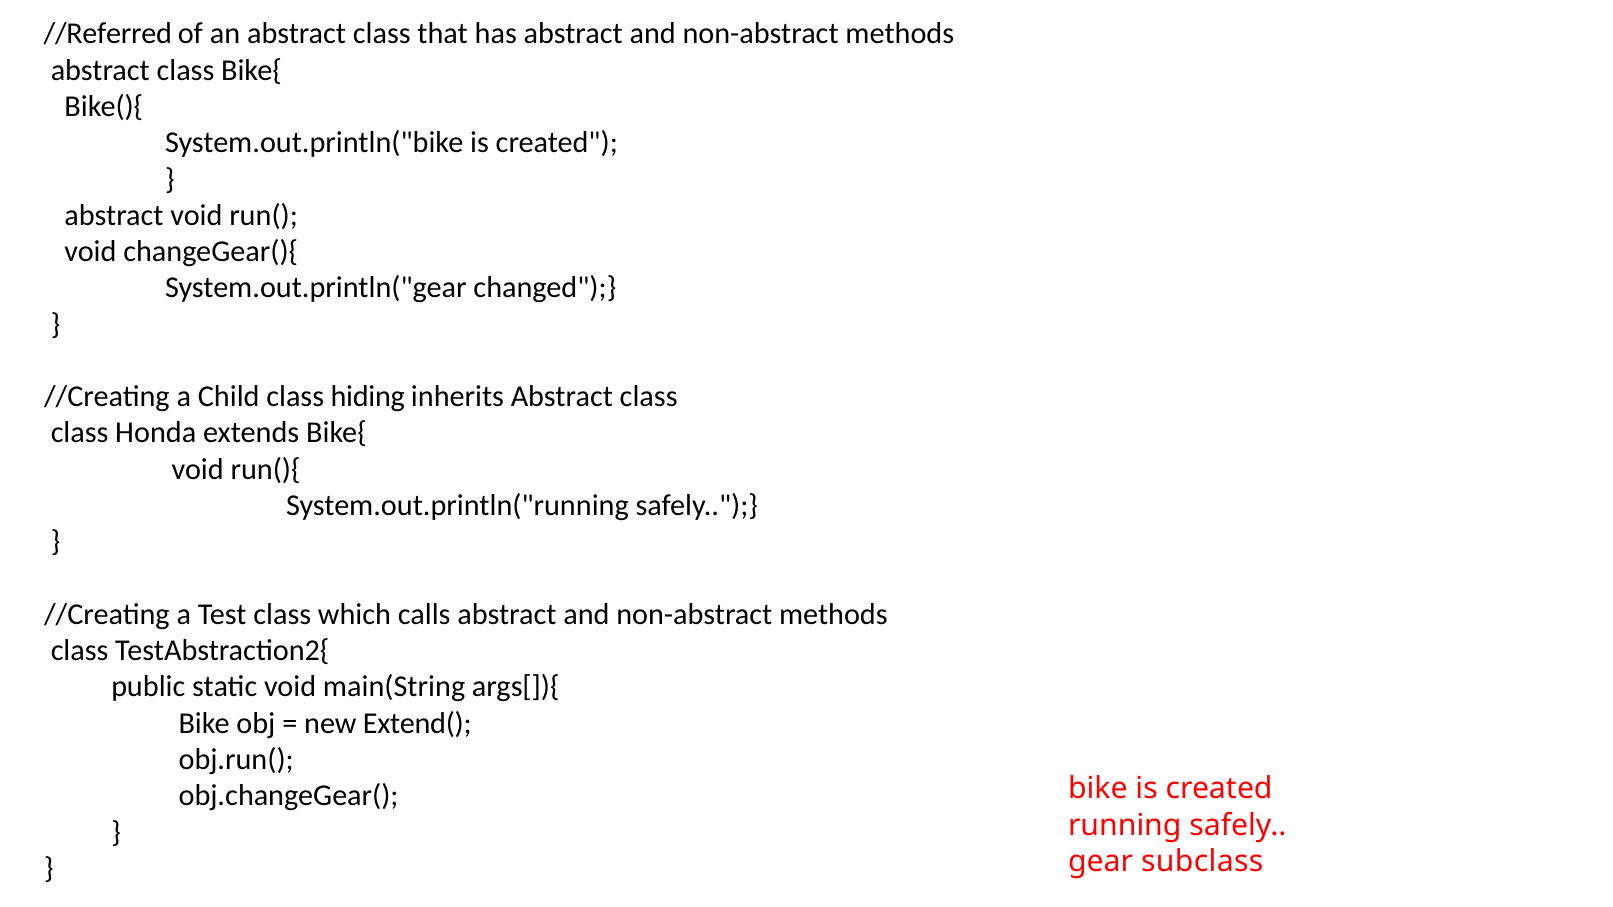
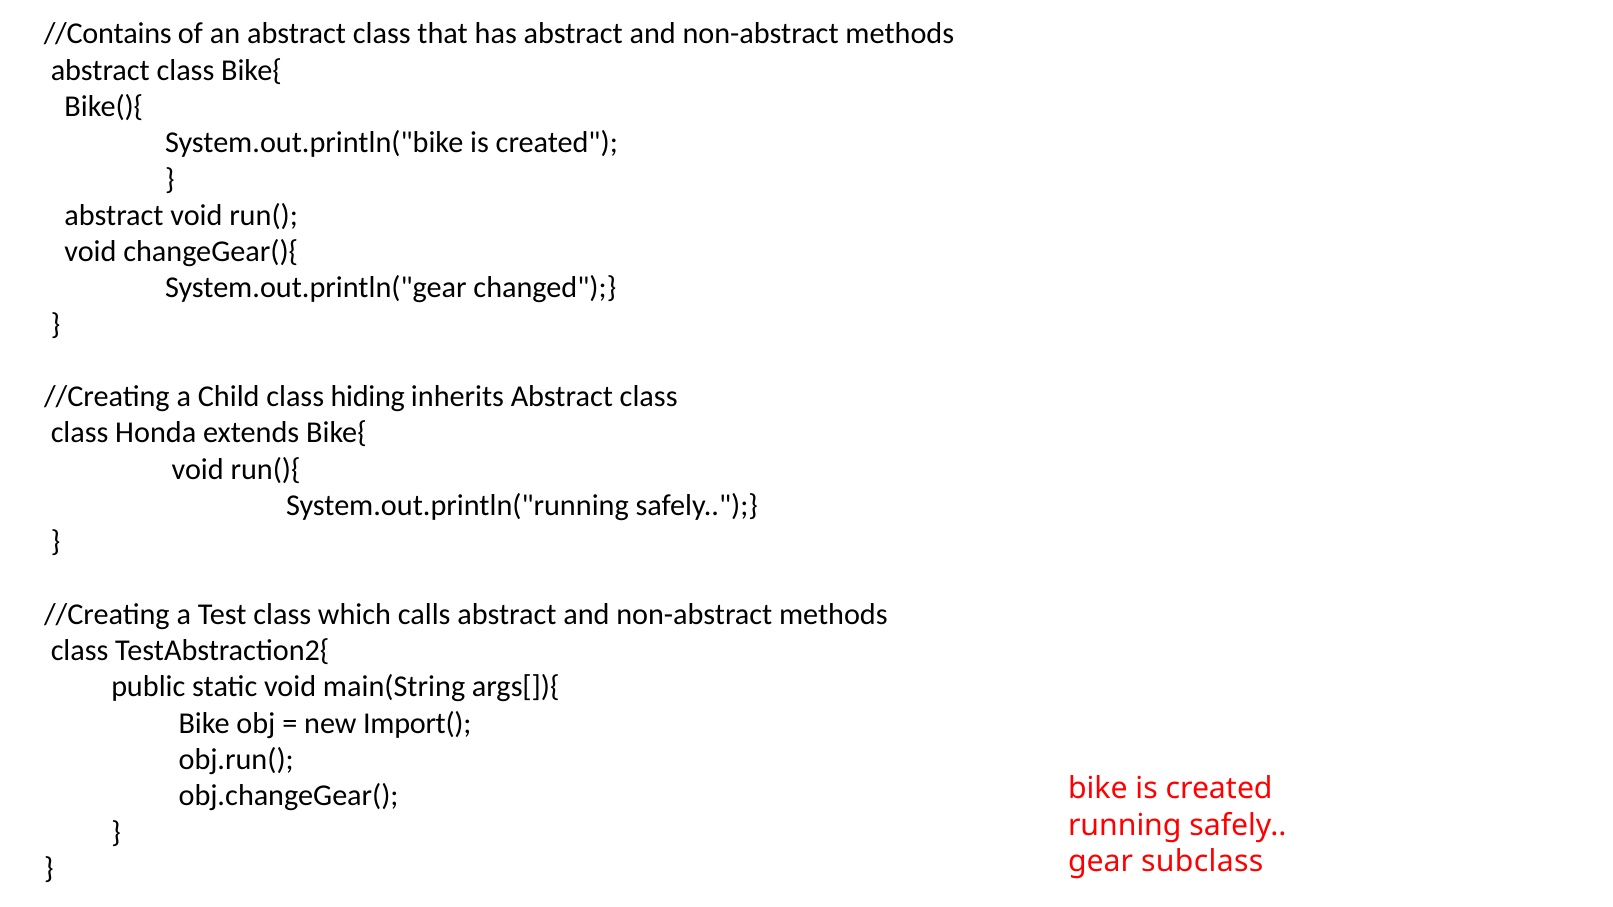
//Referred: //Referred -> //Contains (108, 34)
Extend(: Extend( -> Import( (417, 723)
